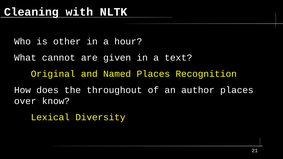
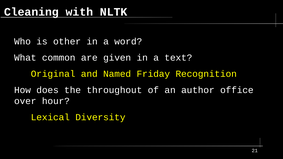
hour: hour -> word (128, 42)
cannot: cannot -> common (59, 58)
Named Places: Places -> Friday (153, 74)
author places: places -> office (237, 90)
know: know -> hour (56, 101)
